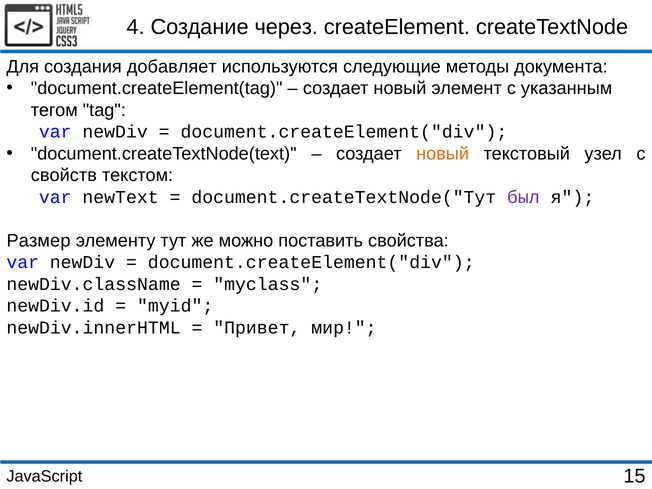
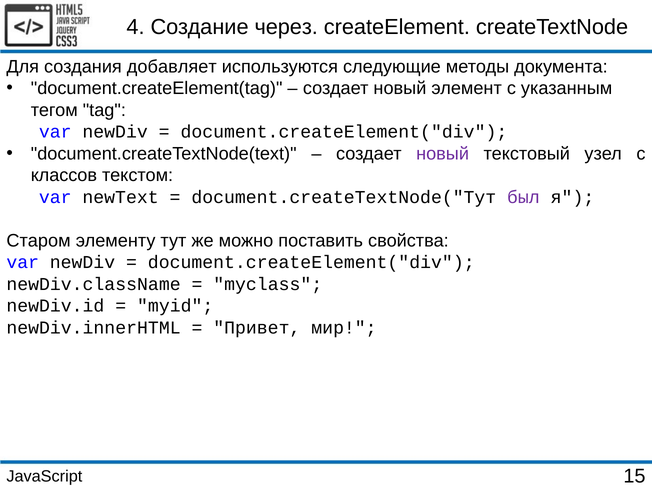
новый colour: orange -> purple (443, 154)
свойств: свойств -> классов (64, 175)
Размер: Размер -> Старом (39, 241)
